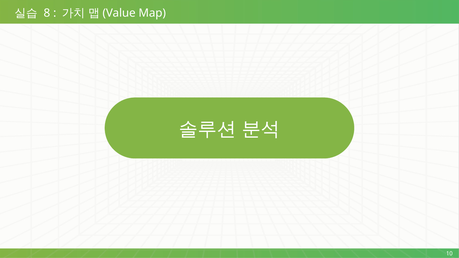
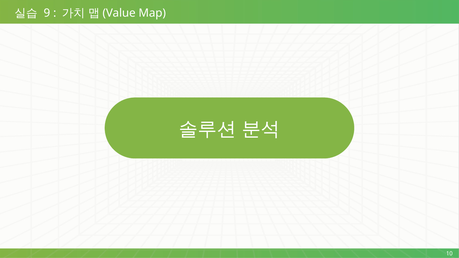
8: 8 -> 9 (47, 13)
